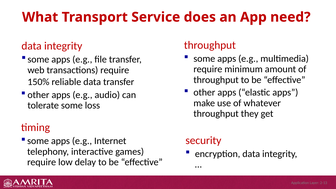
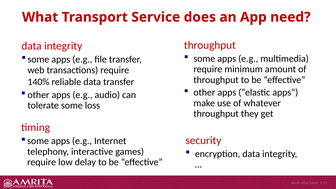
150%: 150% -> 140% (38, 82)
